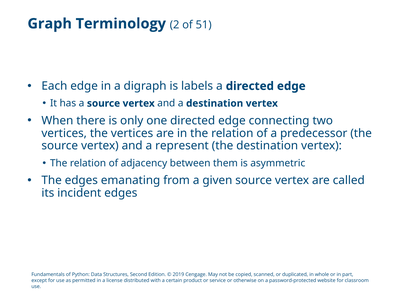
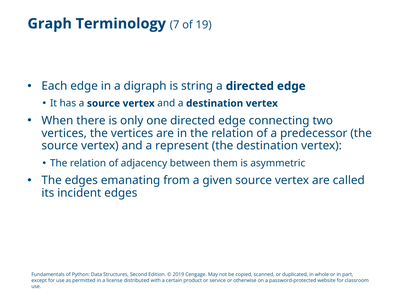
2: 2 -> 7 (175, 25)
51: 51 -> 19 (204, 25)
labels: labels -> string (197, 86)
